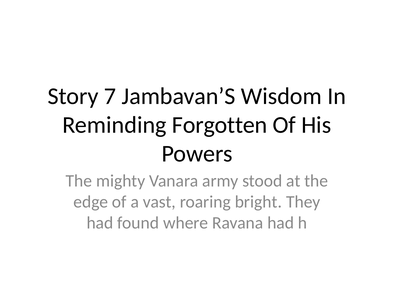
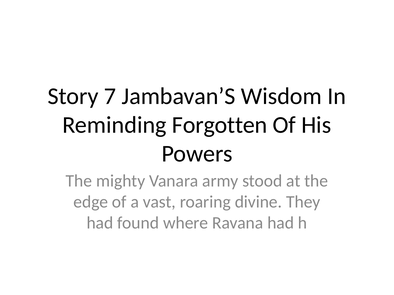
bright: bright -> divine (258, 202)
